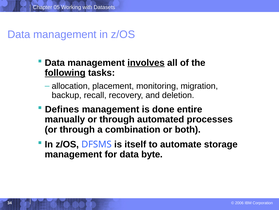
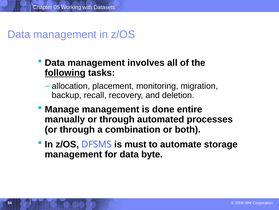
involves underline: present -> none (146, 63)
Defines: Defines -> Manage (62, 109)
itself: itself -> must (135, 144)
